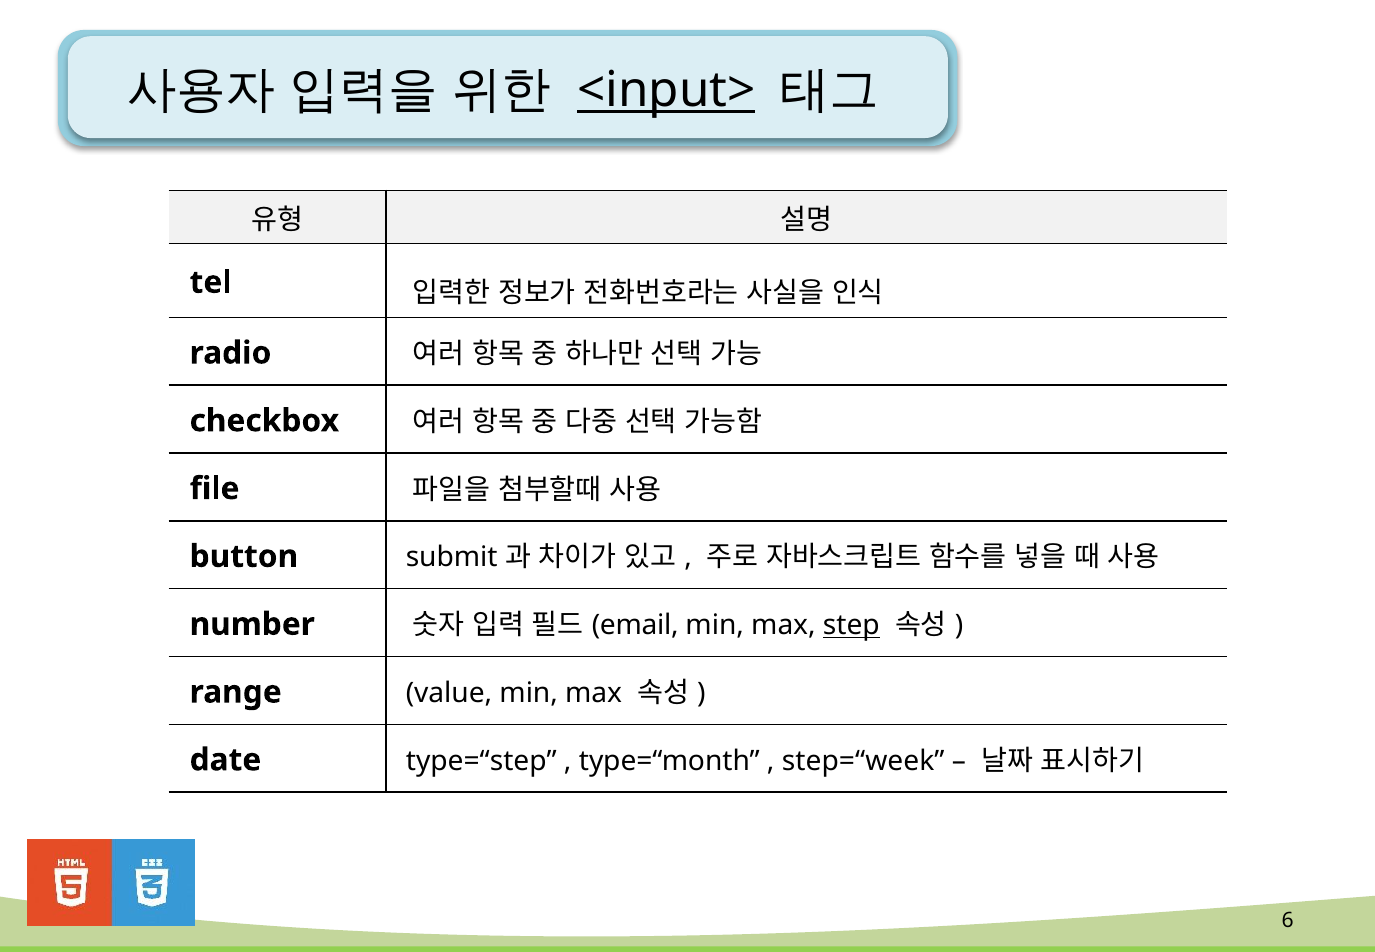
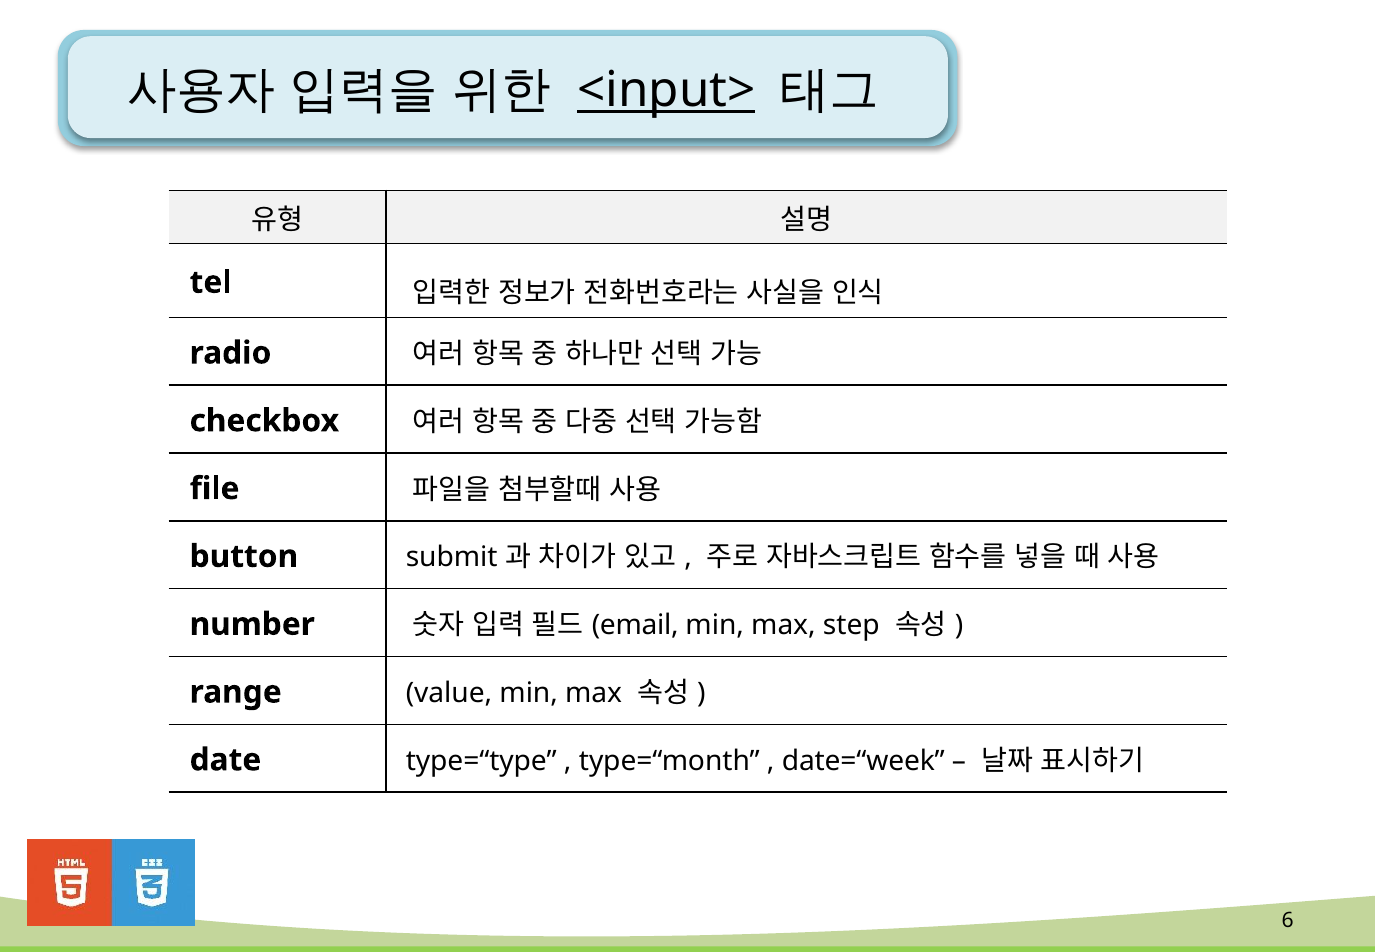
step underline: present -> none (851, 625)
type=“step: type=“step -> type=“type (481, 761)
step=“week: step=“week -> date=“week (863, 761)
